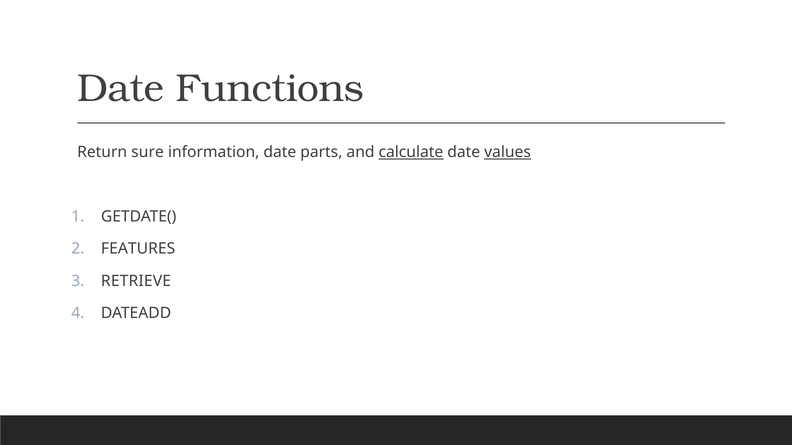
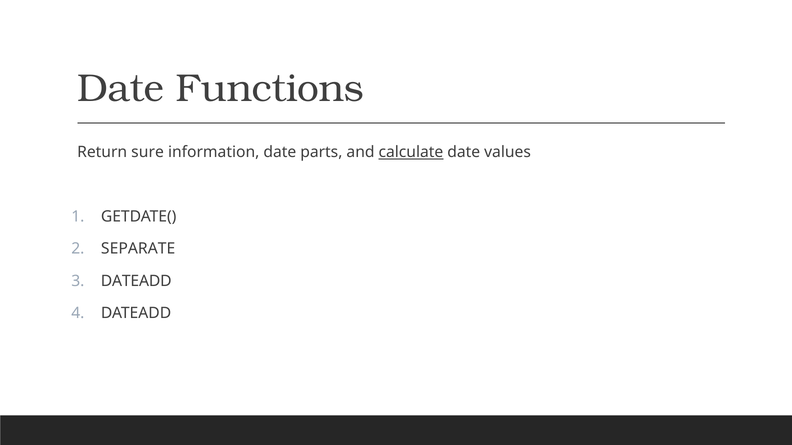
values underline: present -> none (508, 152)
FEATURES: FEATURES -> SEPARATE (138, 249)
RETRIEVE: RETRIEVE -> DATEADD (136, 281)
